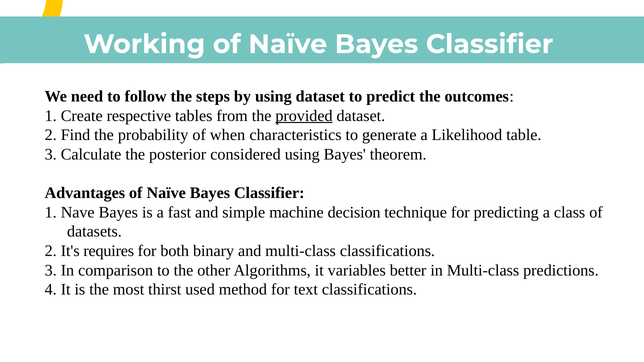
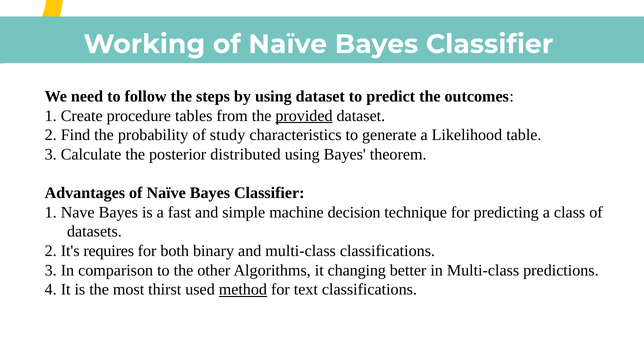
respective: respective -> procedure (139, 116)
when: when -> study (228, 135)
considered: considered -> distributed (245, 154)
variables: variables -> changing (357, 270)
method underline: none -> present (243, 290)
